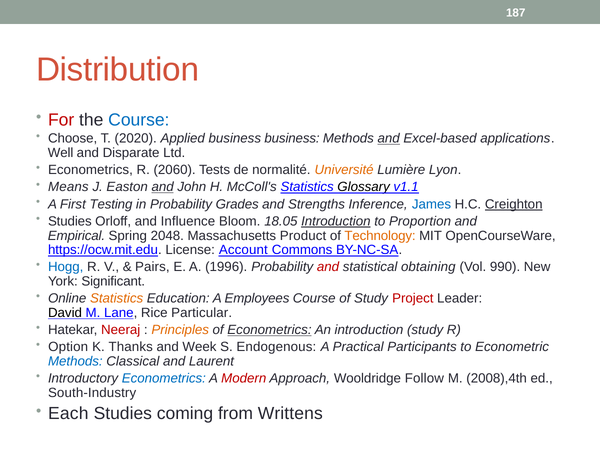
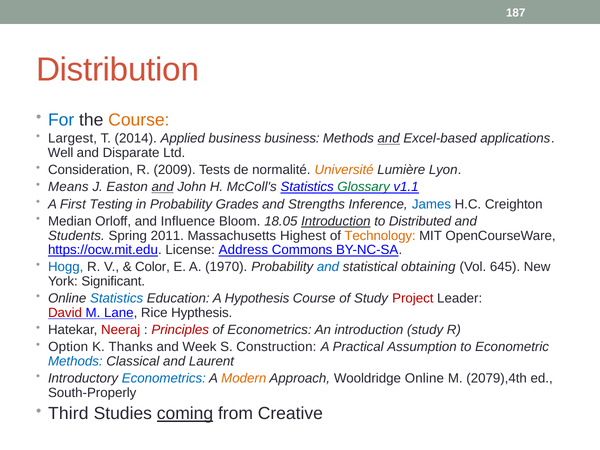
For colour: red -> blue (61, 120)
Course colour: blue -> orange (139, 120)
Choose: Choose -> Largest (73, 139)
2020: 2020 -> 2014 (136, 139)
Econometrics: Econometrics -> Consideration (90, 170)
2060: 2060 -> 2009 (175, 170)
Glossary colour: black -> green (364, 187)
Creighton underline: present -> none (514, 204)
Studies: Studies -> Median (70, 221)
Proportion: Proportion -> Distributed (420, 221)
Empirical: Empirical -> Students (76, 236)
2048: 2048 -> 2011 (167, 236)
Product: Product -> Highest (303, 236)
Account: Account -> Address (243, 250)
Pairs: Pairs -> Color (152, 267)
1996: 1996 -> 1970 (226, 267)
and colour: red -> blue (328, 267)
990: 990 -> 645 (505, 267)
Statistics colour: orange -> blue (117, 299)
Employees: Employees -> Hypothesis (257, 299)
David colour: black -> red (65, 313)
Particular: Particular -> Hypthesis (202, 313)
Principles colour: orange -> red (180, 330)
Econometrics underline: present -> none (269, 330)
Endogenous: Endogenous -> Construction (276, 347)
Participants: Participants -> Assumption (422, 347)
Modern colour: red -> orange (244, 379)
Wooldridge Follow: Follow -> Online (424, 379)
2008),4th: 2008),4th -> 2079),4th (497, 379)
South-Industry: South-Industry -> South-Properly (92, 393)
Each: Each -> Third (68, 414)
coming underline: none -> present (185, 414)
Writtens: Writtens -> Creative (290, 414)
